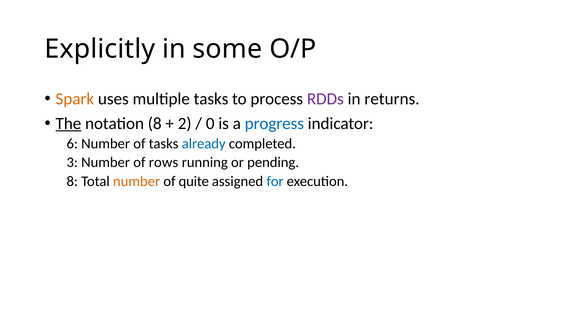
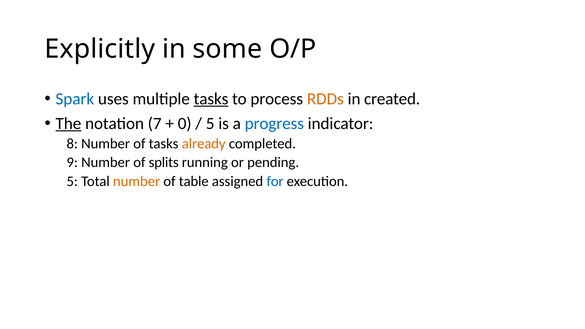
Spark colour: orange -> blue (75, 99)
tasks underline: none -> present (211, 99)
RDDs colour: purple -> orange (325, 99)
returns: returns -> created (392, 99)
notation 8: 8 -> 7 (155, 123)
2: 2 -> 0 (185, 123)
0: 0 -> 5 (210, 123)
6: 6 -> 8 (72, 144)
already colour: blue -> orange (204, 144)
3: 3 -> 9 (72, 162)
rows: rows -> splits (164, 162)
8: 8 -> 5 (72, 181)
quite: quite -> table (194, 181)
